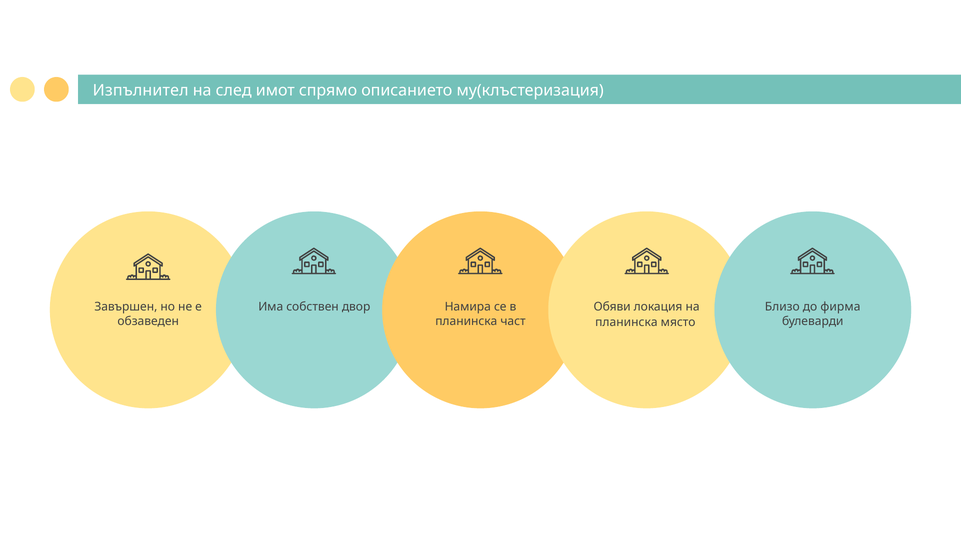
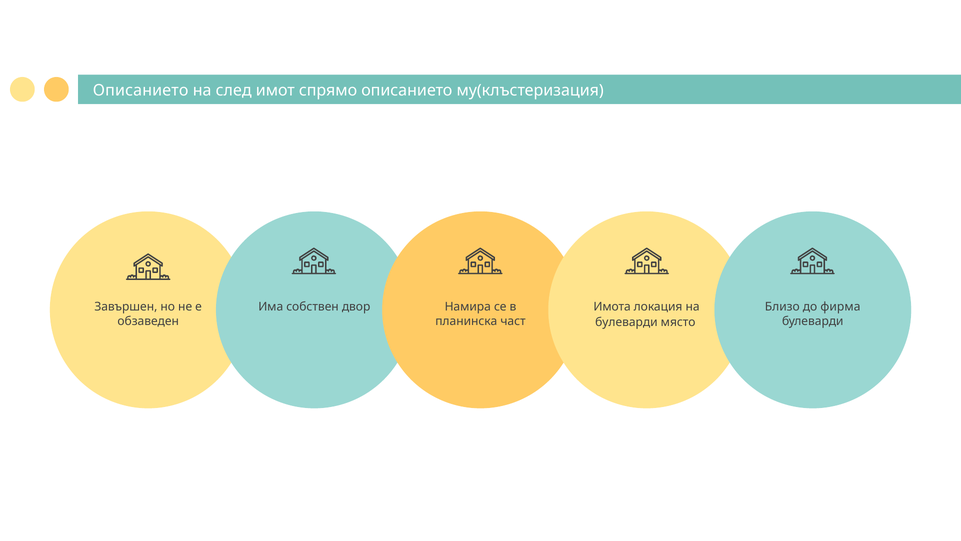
Изпълнител: Изпълнител -> Описанието (141, 91)
Обяви: Обяви -> Имота (612, 306)
планинска: планинска -> булеварди (626, 322)
